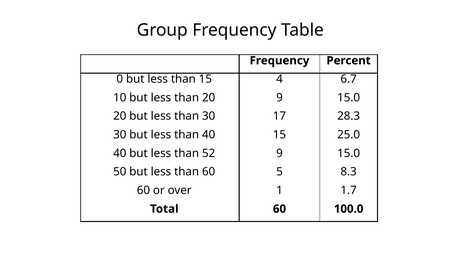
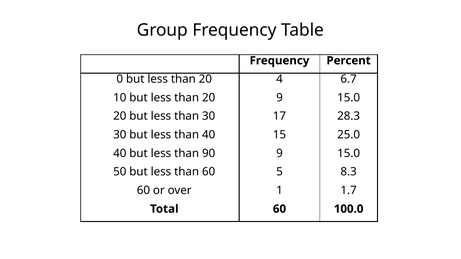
15: 15 -> 20 (205, 79)
52: 52 -> 90 (209, 153)
